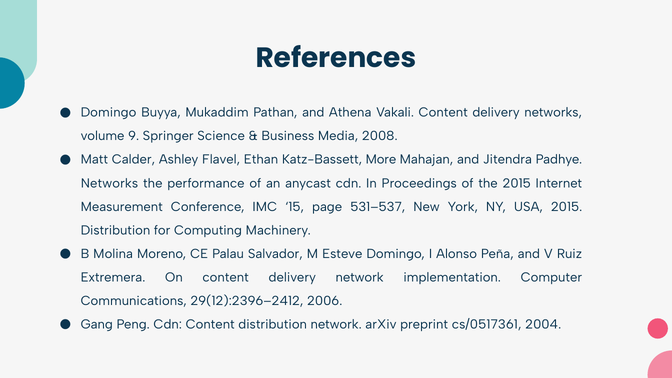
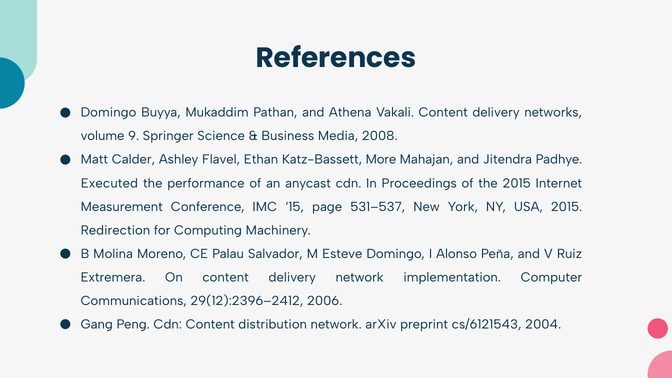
Networks: Networks -> Executed (109, 183)
Distribution: Distribution -> Redirection (115, 230)
cs/0517361: cs/0517361 -> cs/6121543 (487, 324)
